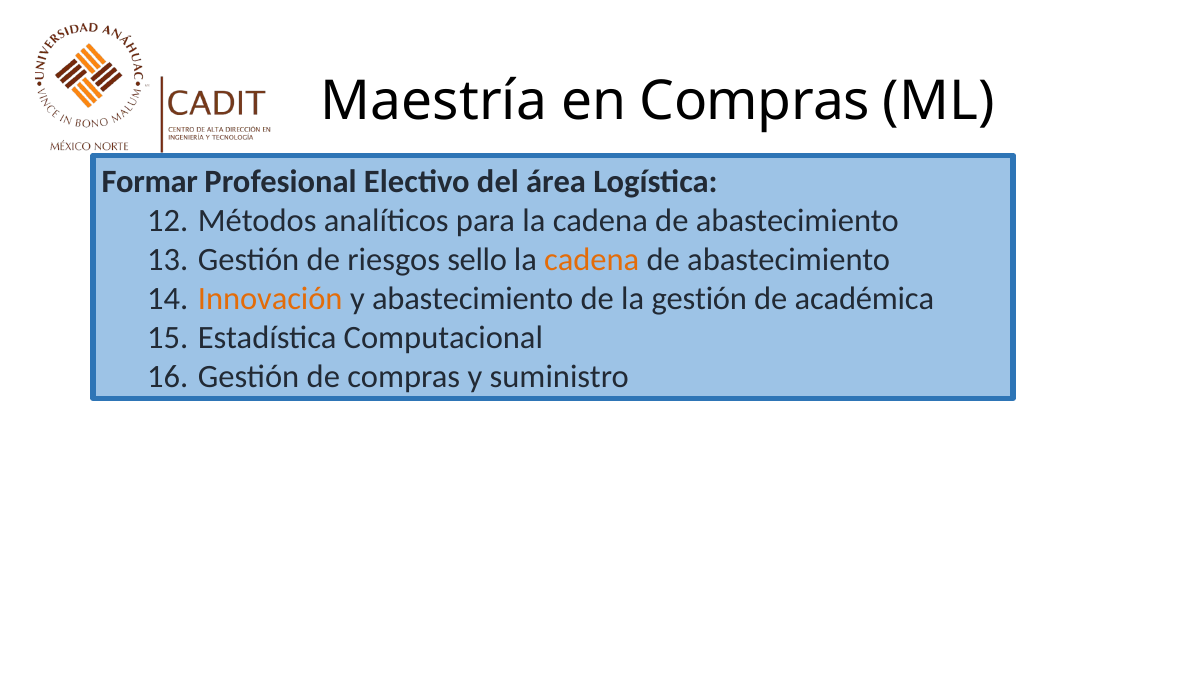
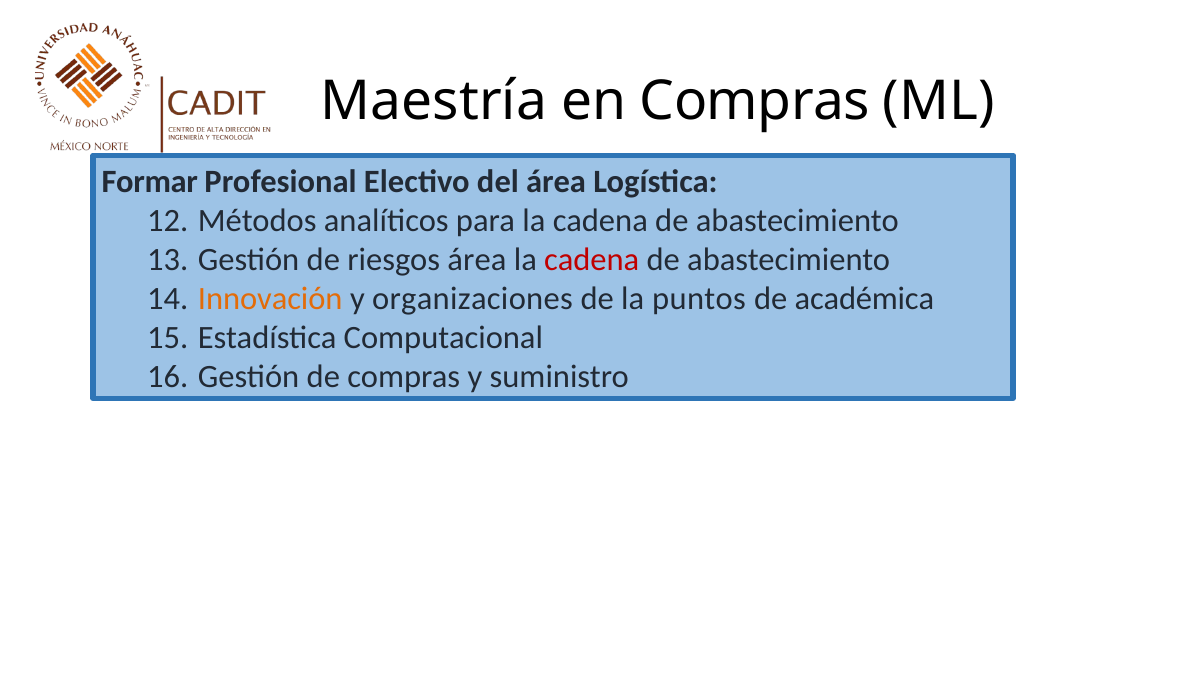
riesgos sello: sello -> área (477, 260)
cadena colour: orange -> red (592, 260)
y abastecimiento: abastecimiento -> organizaciones (472, 299)
la gestión: gestión -> puntos (699, 299)
